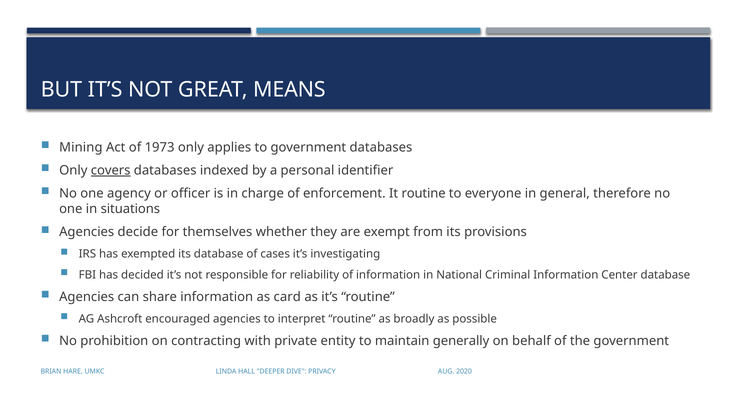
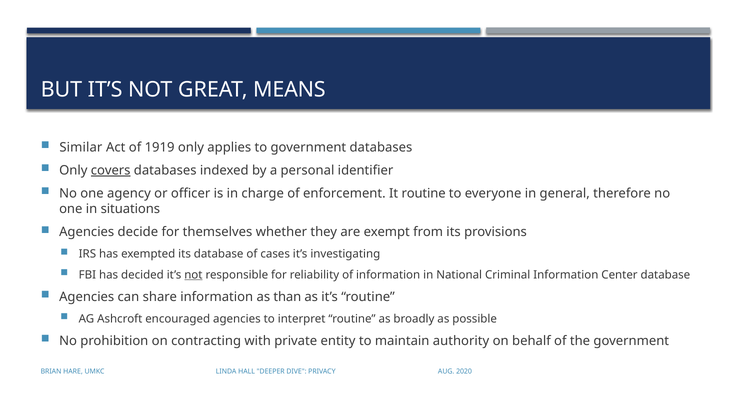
Mining: Mining -> Similar (81, 147)
1973: 1973 -> 1919 (160, 147)
not underline: none -> present (193, 275)
card: card -> than (287, 297)
generally: generally -> authority (461, 341)
